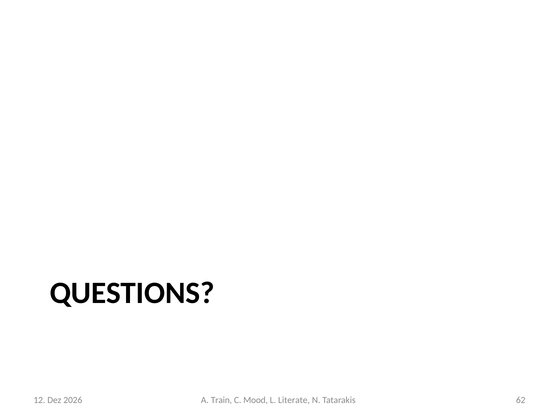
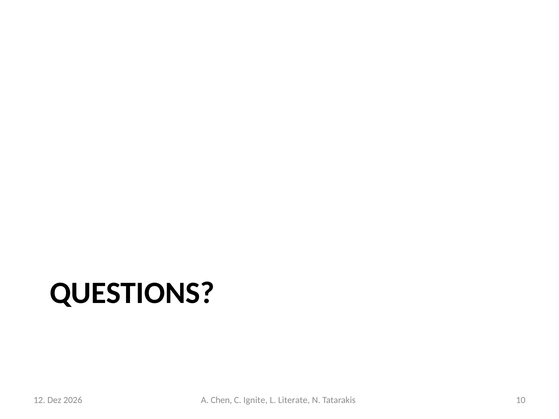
Train: Train -> Chen (221, 400)
Mood: Mood -> Ignite (255, 400)
62: 62 -> 10 (521, 400)
